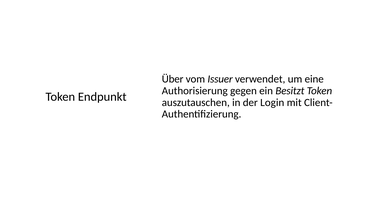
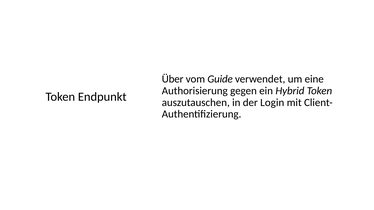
Issuer: Issuer -> Guide (220, 79)
Besitzt: Besitzt -> Hybrid (290, 91)
